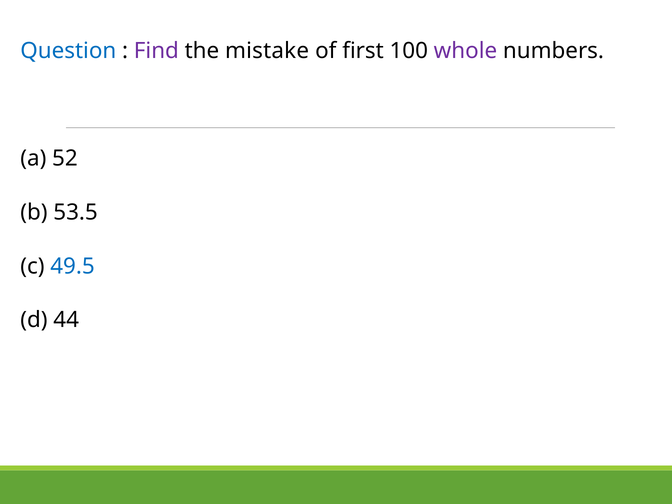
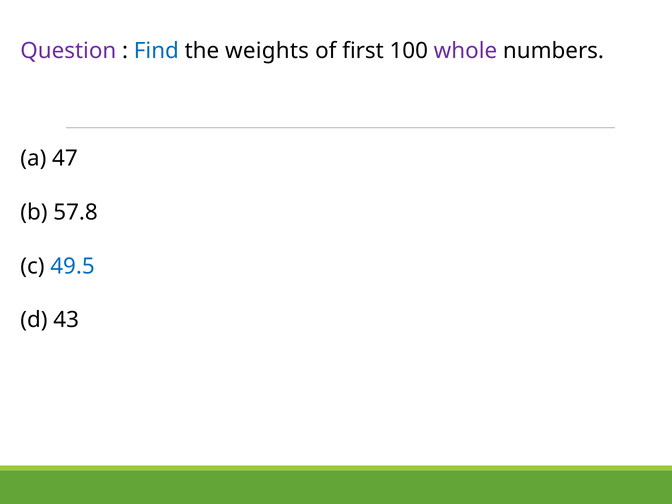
Question colour: blue -> purple (68, 51)
Find colour: purple -> blue (156, 51)
mistake: mistake -> weights (267, 51)
52: 52 -> 47 (65, 159)
53.5: 53.5 -> 57.8 (76, 212)
44: 44 -> 43 (66, 320)
